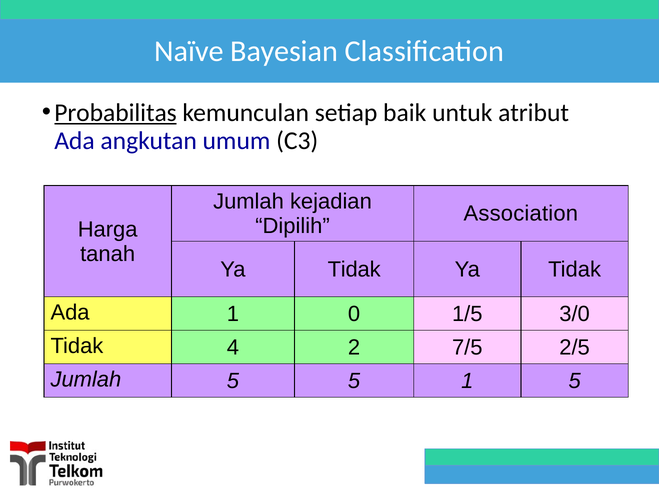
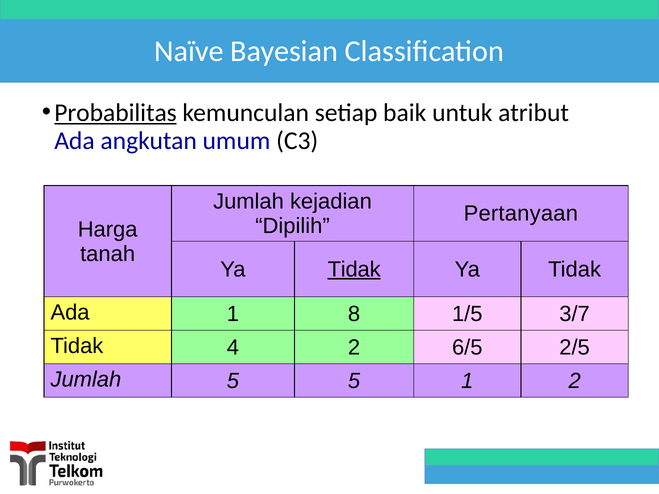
Association: Association -> Pertanyaan (521, 214)
Tidak underline: none -> present (354, 269)
0: 0 -> 8 (354, 314)
3/0: 3/0 -> 3/7 (575, 314)
7/5: 7/5 -> 6/5 (467, 348)
1 5: 5 -> 2 (575, 381)
